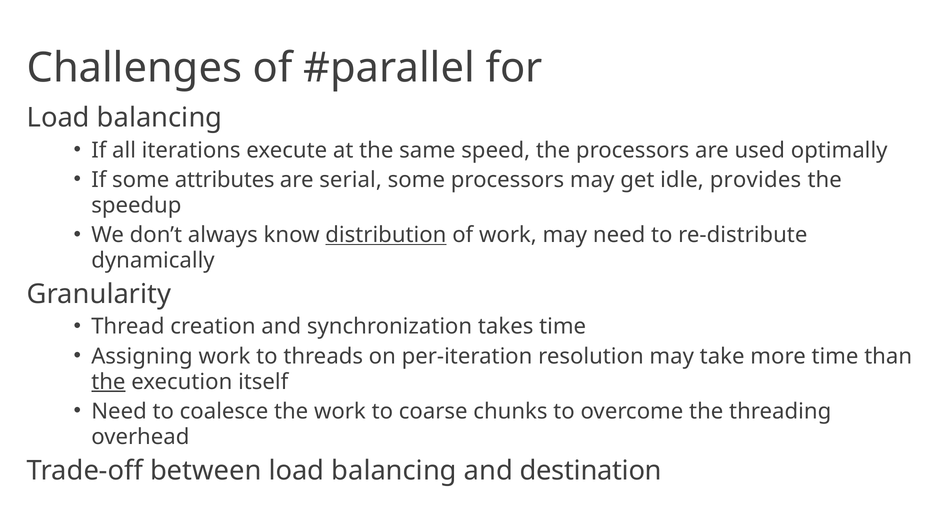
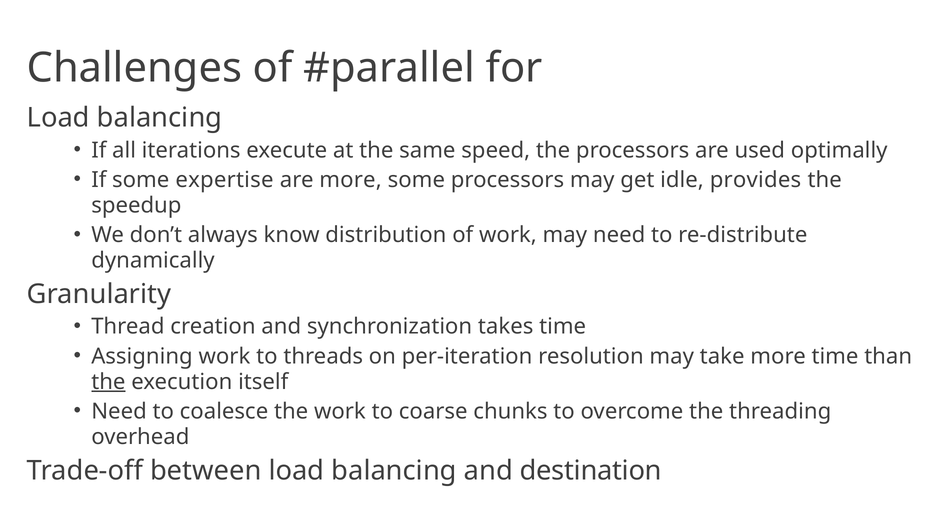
attributes: attributes -> expertise (224, 180)
are serial: serial -> more (351, 180)
distribution underline: present -> none (386, 235)
